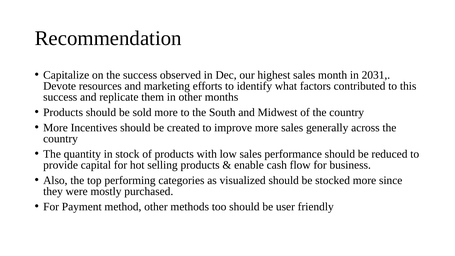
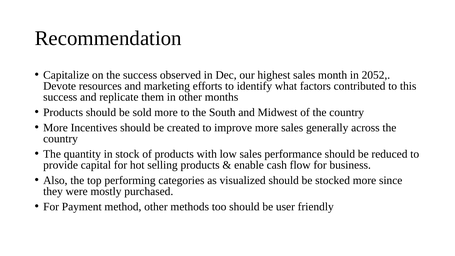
2031: 2031 -> 2052 (376, 75)
